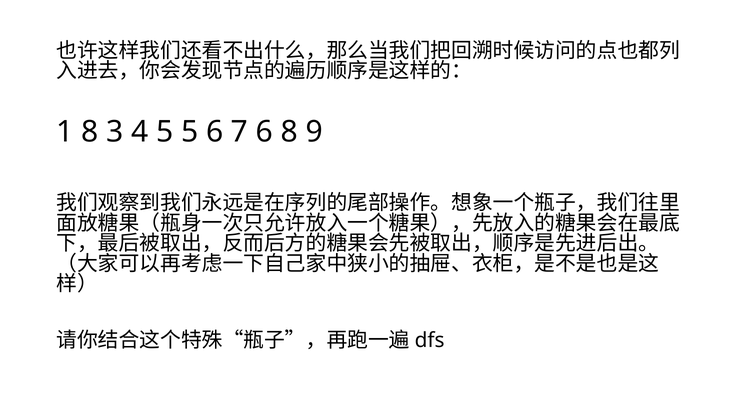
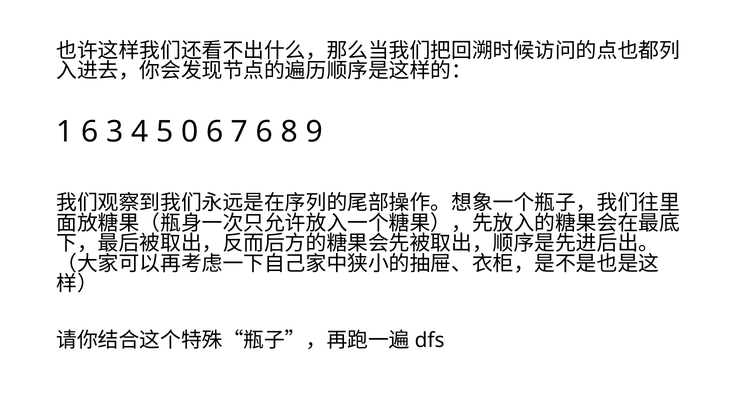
1 8: 8 -> 6 (90, 132)
5 5: 5 -> 0 (190, 132)
